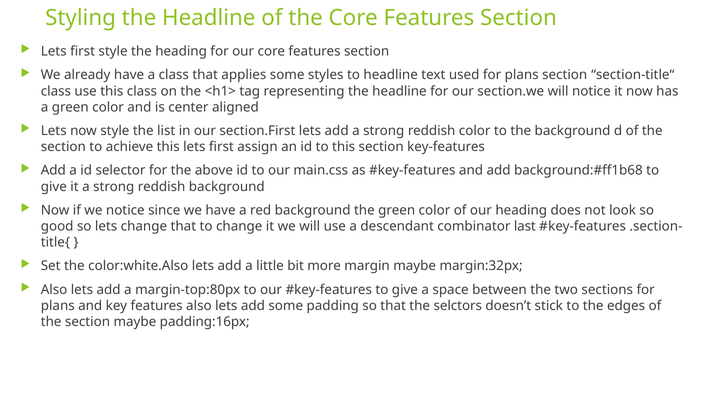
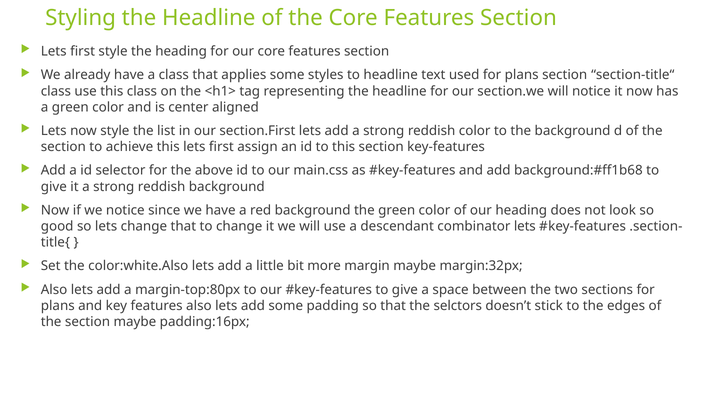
combinator last: last -> lets (525, 226)
